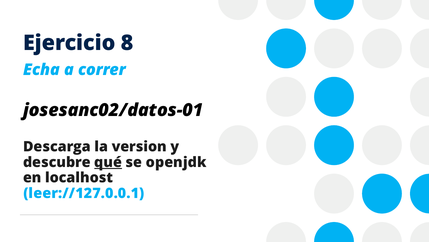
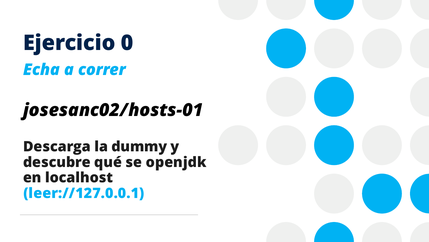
8: 8 -> 0 (127, 43)
josesanc02/datos-01: josesanc02/datos-01 -> josesanc02/hosts-01 (113, 110)
version: version -> dummy (139, 146)
qué underline: present -> none (108, 162)
